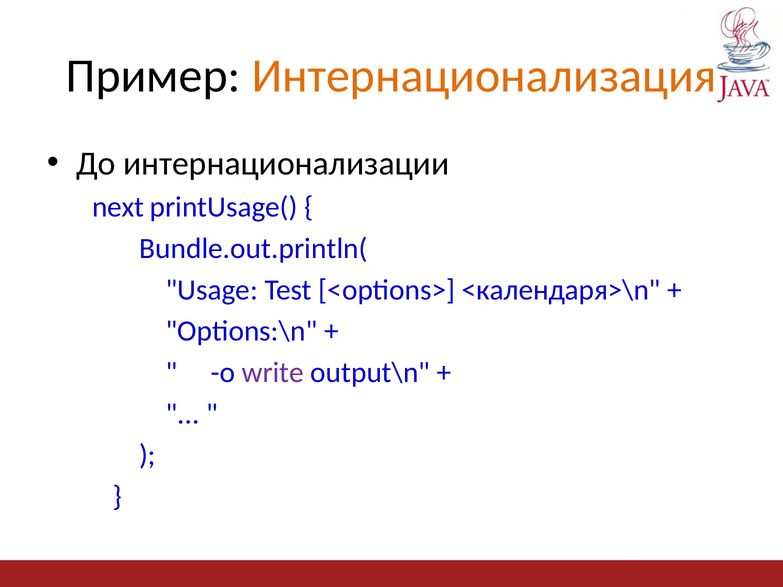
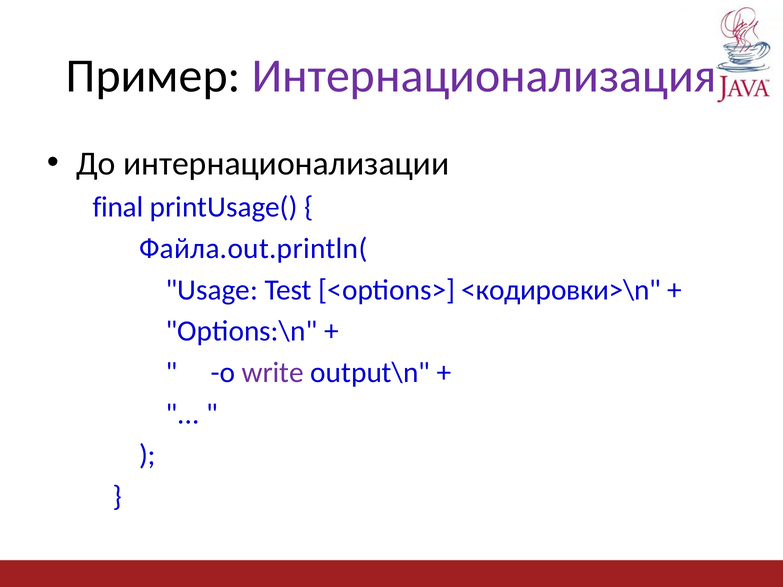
Интернационализация colour: orange -> purple (484, 76)
next: next -> final (118, 207)
Bundle.out.println(: Bundle.out.println( -> Файла.out.println( (253, 249)
<календаря>\n: <календаря>\n -> <кодировки>\n (561, 290)
